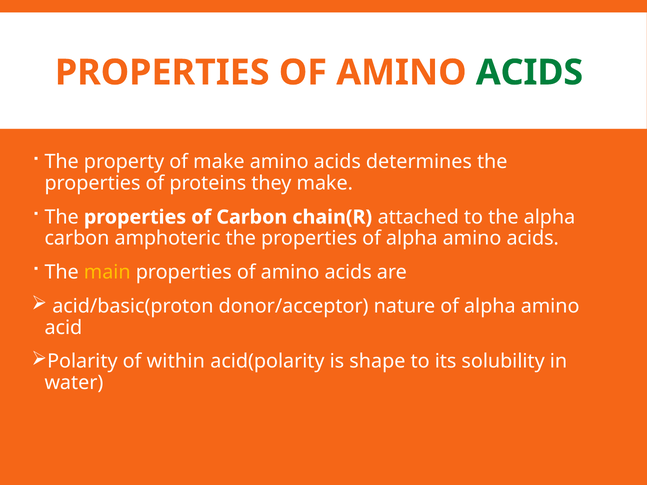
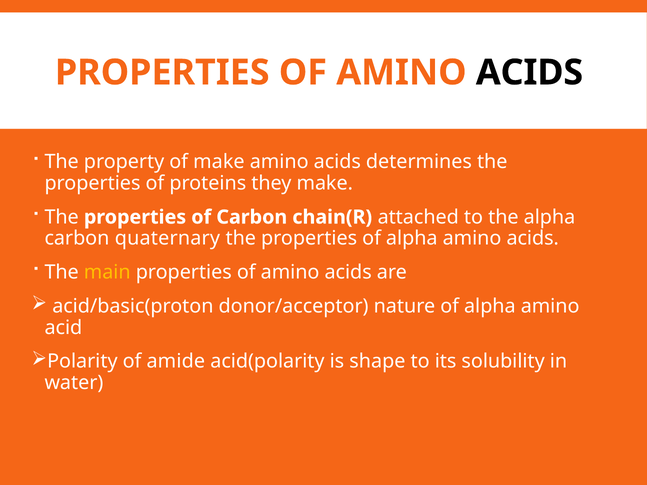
ACIDS colour: green -> black (530, 73)
amphoteric: amphoteric -> quaternary (167, 239)
within: within -> amide (176, 362)
